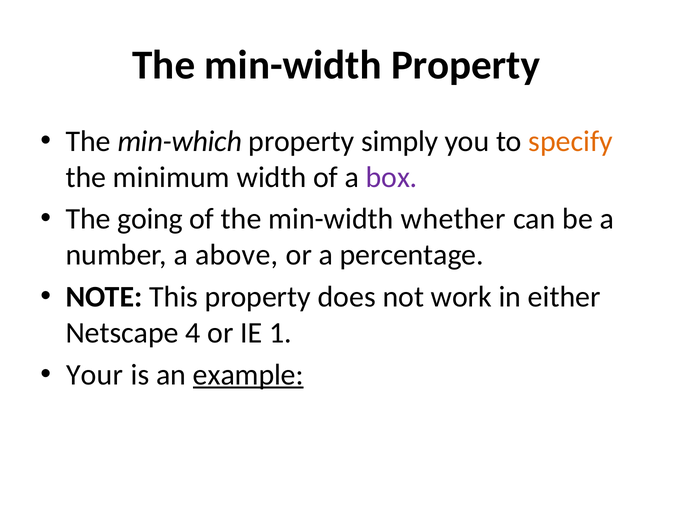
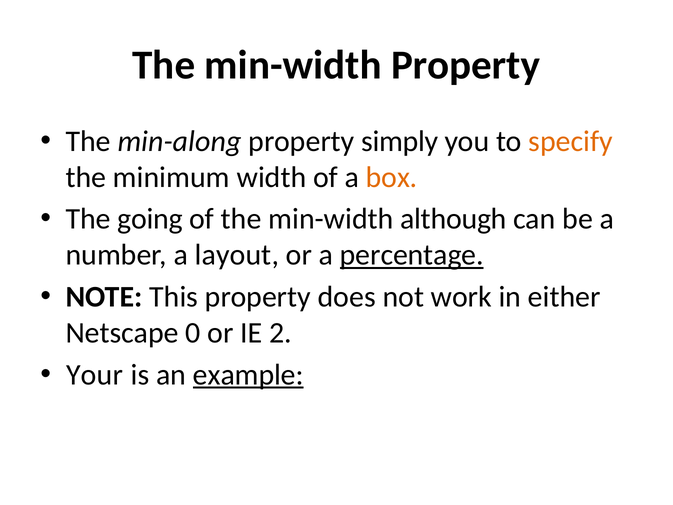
min-which: min-which -> min-along (180, 141)
box colour: purple -> orange (392, 177)
whether: whether -> although (453, 219)
above: above -> layout (237, 255)
percentage underline: none -> present (412, 255)
4: 4 -> 0 (193, 333)
1: 1 -> 2 (281, 333)
